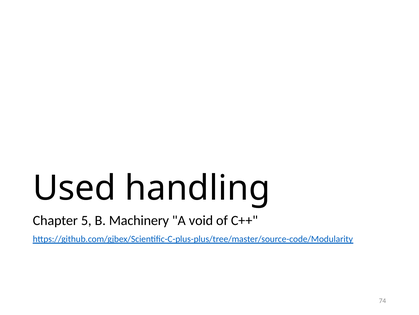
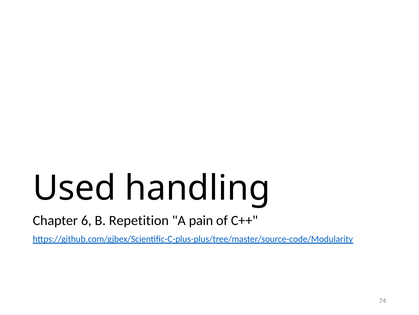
5: 5 -> 6 (86, 220)
Machinery: Machinery -> Repetition (139, 220)
void: void -> pain (201, 220)
